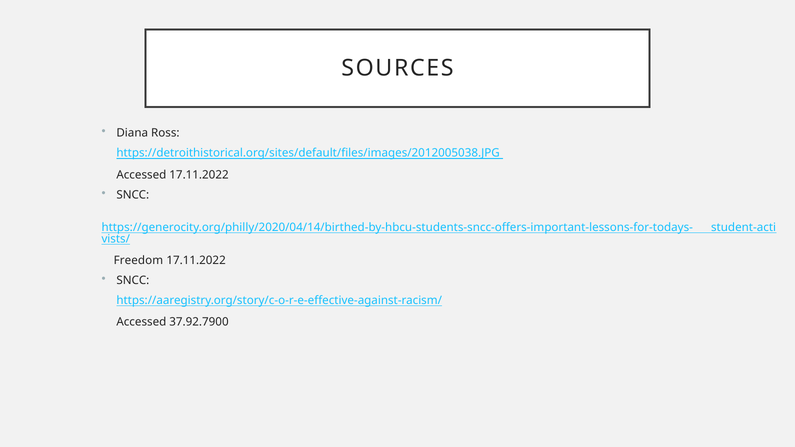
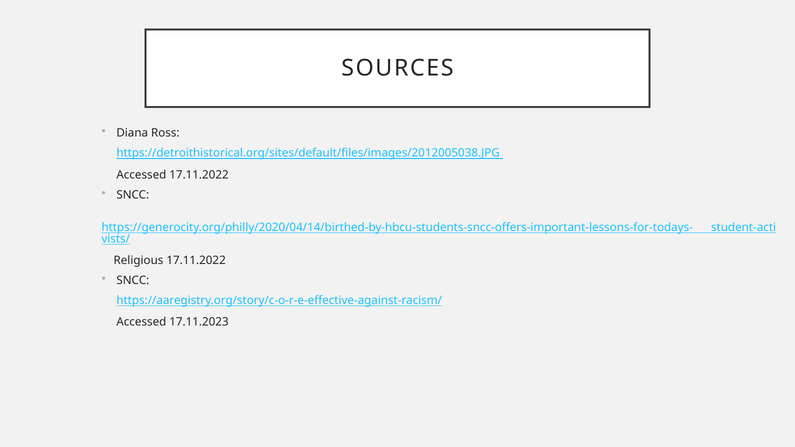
Freedom: Freedom -> Religious (138, 261)
37.92.7900: 37.92.7900 -> 17.11.2023 (199, 322)
